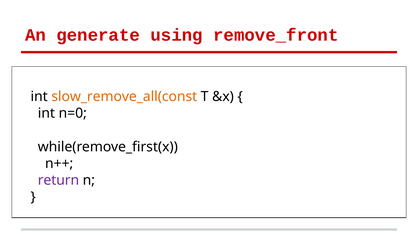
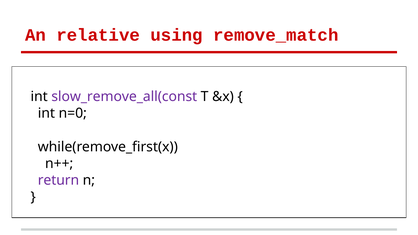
generate: generate -> relative (98, 35)
remove_front: remove_front -> remove_match (276, 35)
slow_remove_all(const colour: orange -> purple (124, 97)
